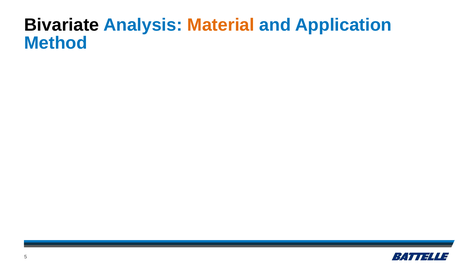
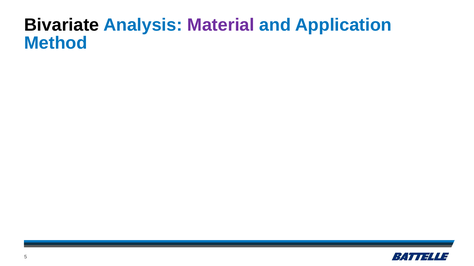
Material colour: orange -> purple (221, 25)
